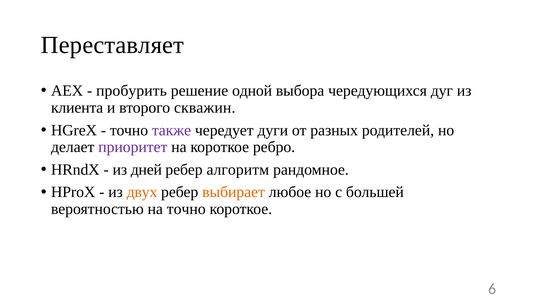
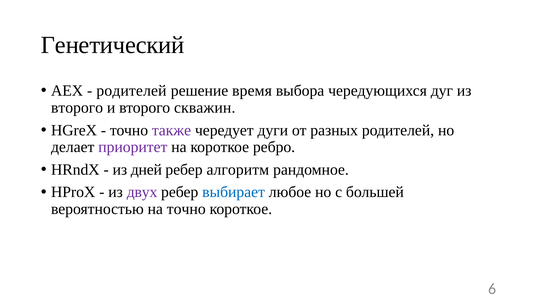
Переставляет: Переставляет -> Генетический (113, 45)
пробурить: пробурить -> родителей (131, 91)
одной: одной -> время (252, 91)
клиента: клиента -> второго (77, 108)
двух colour: orange -> purple (142, 192)
выбирает colour: orange -> blue (234, 192)
